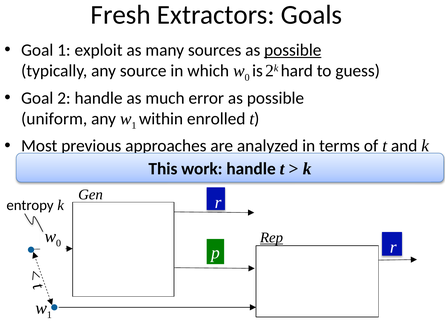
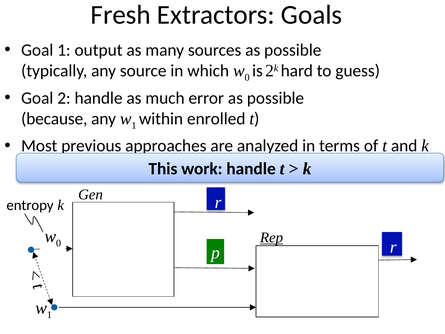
exploit: exploit -> output (99, 50)
possible underline: present -> none (293, 50)
uniform: uniform -> because (54, 119)
